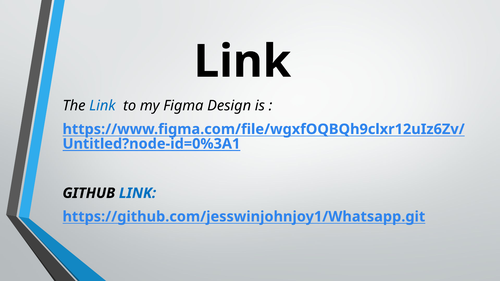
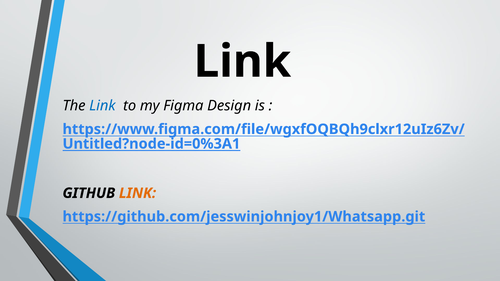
LINK colour: blue -> orange (138, 193)
